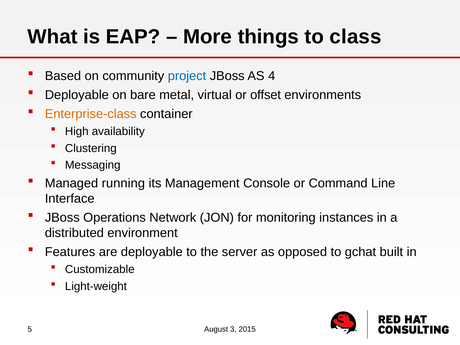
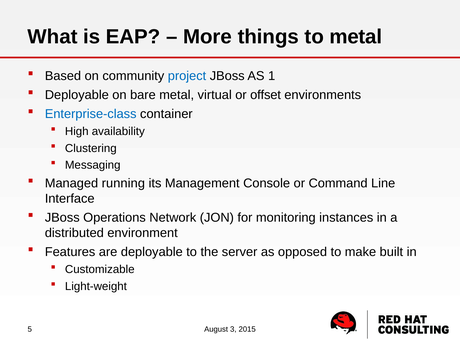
to class: class -> metal (356, 37)
4: 4 -> 1 (272, 76)
Enterprise-class colour: orange -> blue (91, 114)
gchat: gchat -> make (360, 252)
